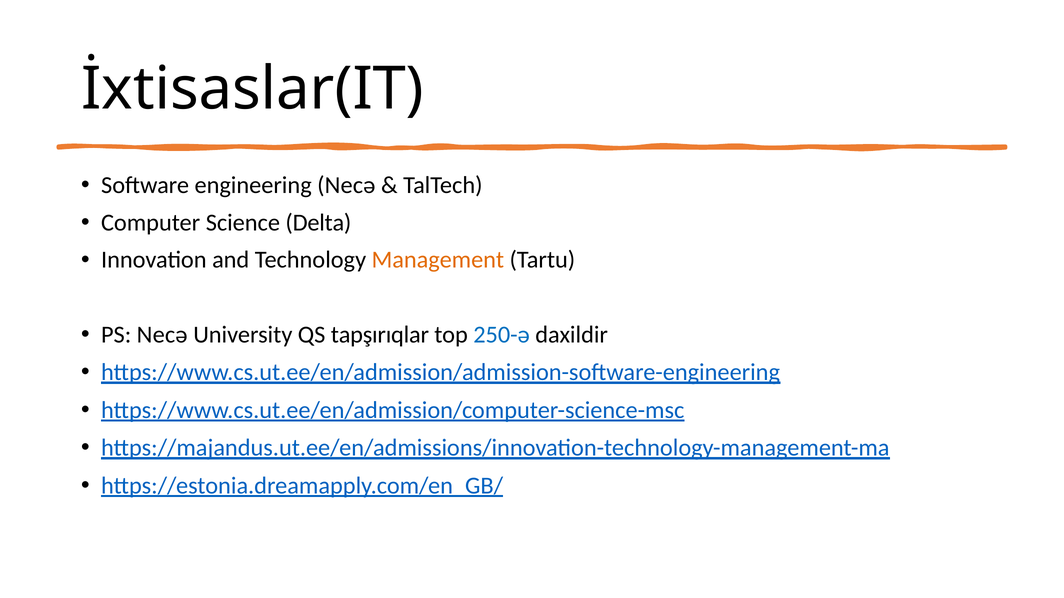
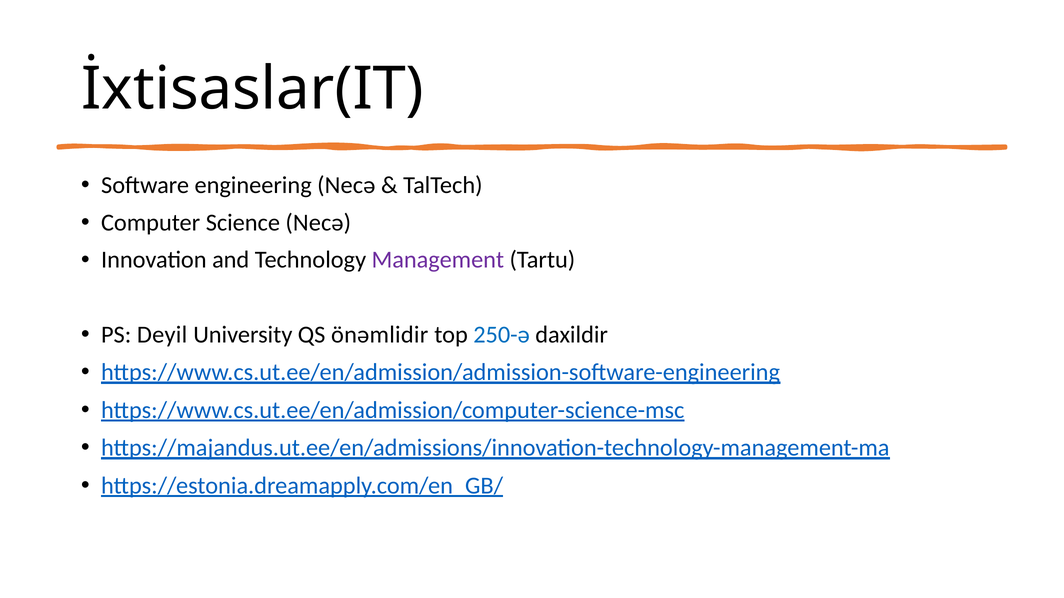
Science Delta: Delta -> Necə (318, 223)
Management colour: orange -> purple (438, 260)
PS Necə: Necə -> Deyil (162, 335)
tapşırıqlar: tapşırıqlar -> önəmlidir (380, 335)
